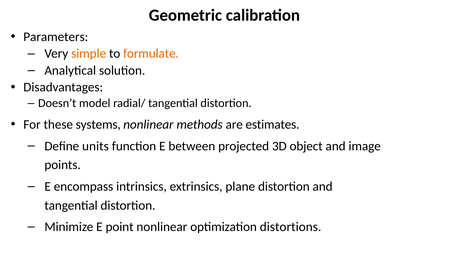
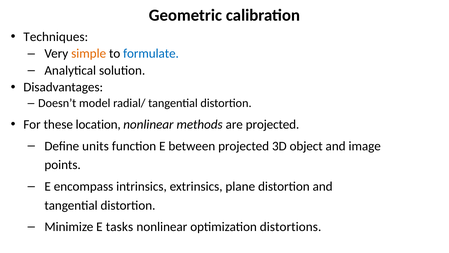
Parameters: Parameters -> Techniques (56, 37)
formulate colour: orange -> blue (151, 53)
systems: systems -> location (98, 124)
are estimates: estimates -> projected (273, 124)
point: point -> tasks (120, 226)
